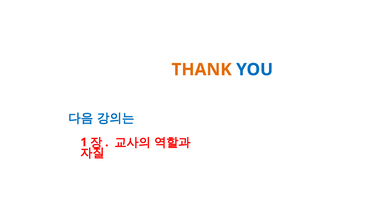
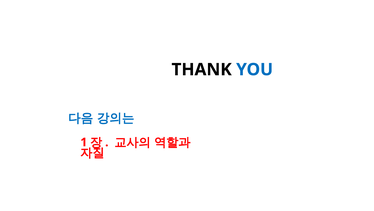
THANK colour: orange -> black (202, 69)
